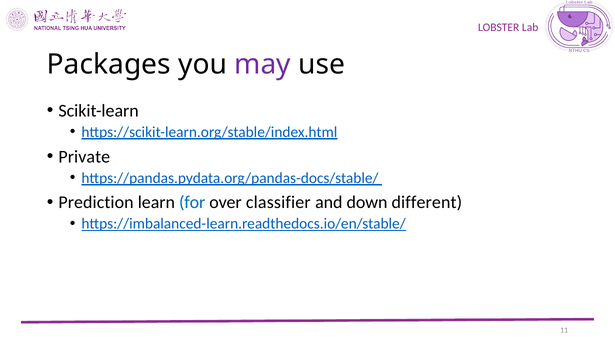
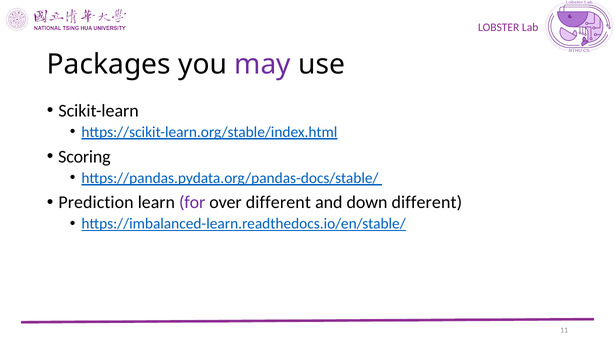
Private: Private -> Scoring (84, 157)
for colour: blue -> purple (192, 202)
over classifier: classifier -> different (278, 202)
